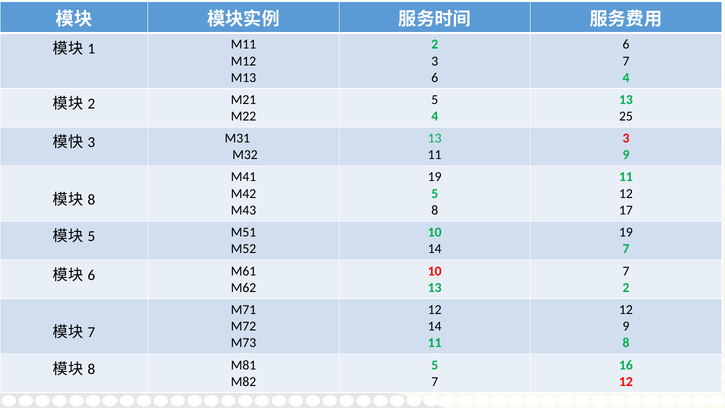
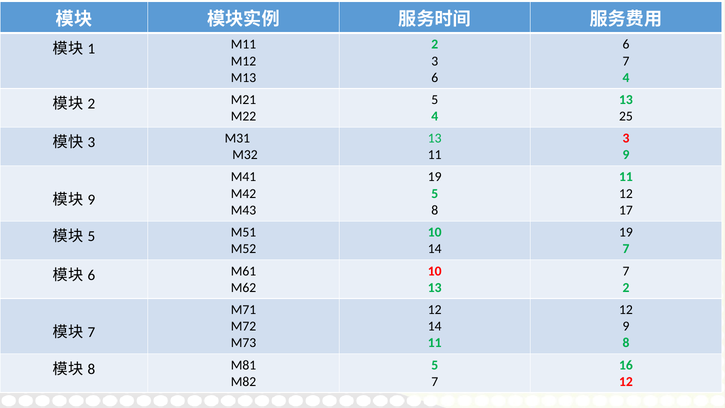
8: 8 -> 9 (91, 200)
